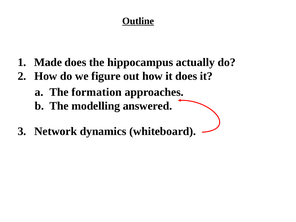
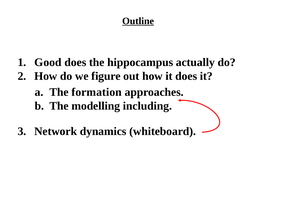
Made: Made -> Good (48, 62)
answered: answered -> including (147, 106)
